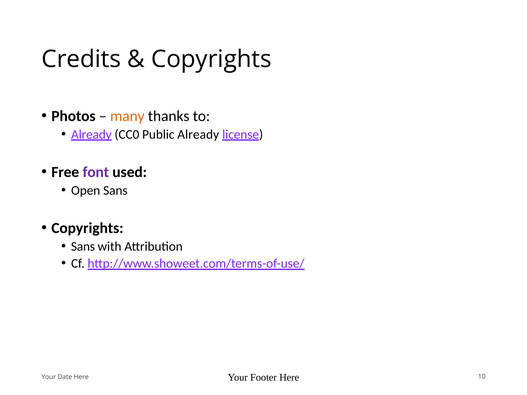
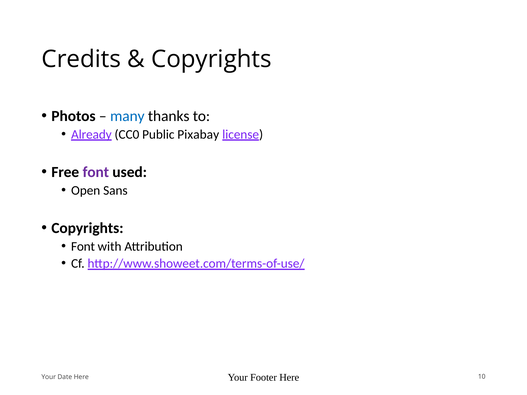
many colour: orange -> blue (127, 116)
Public Already: Already -> Pixabay (198, 134)
Sans: Sans -> Font (83, 247)
